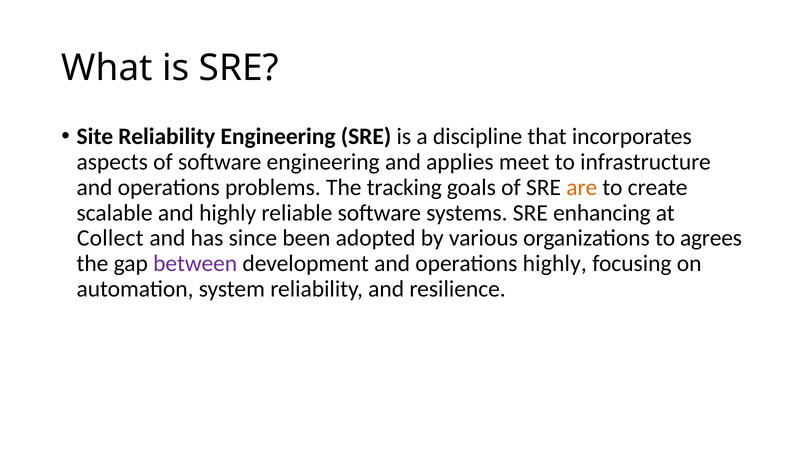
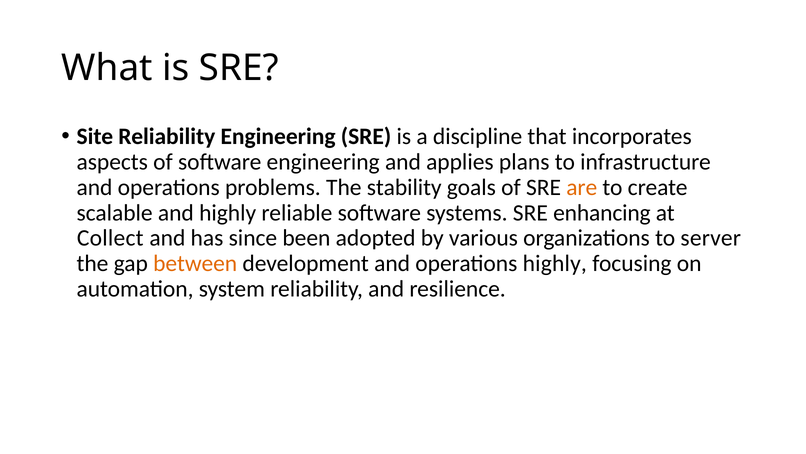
meet: meet -> plans (524, 162)
tracking: tracking -> stability (404, 187)
agrees: agrees -> server (711, 238)
between colour: purple -> orange (195, 263)
